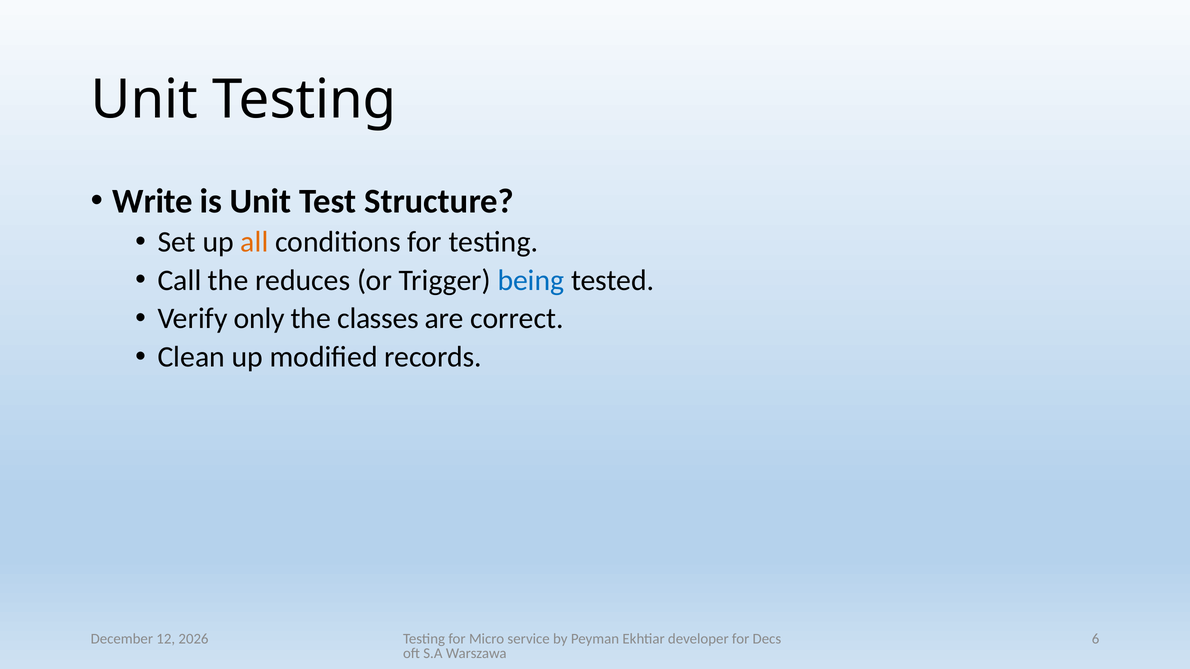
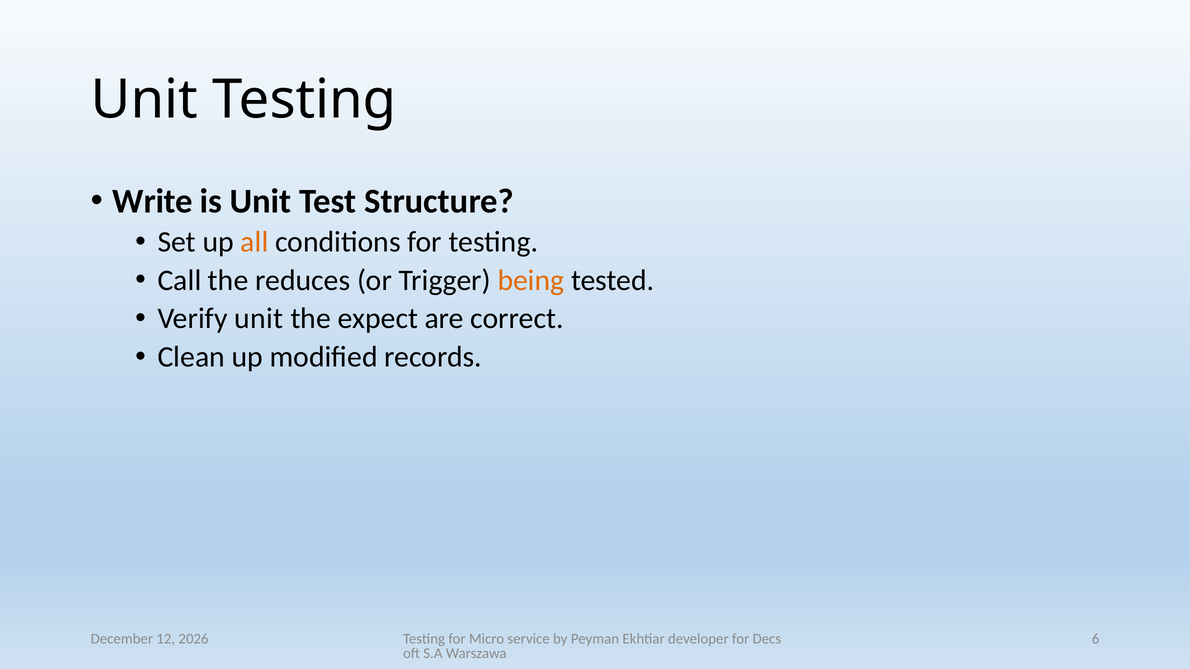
being colour: blue -> orange (531, 281)
Verify only: only -> unit (259, 319)
classes: classes -> expect (378, 319)
